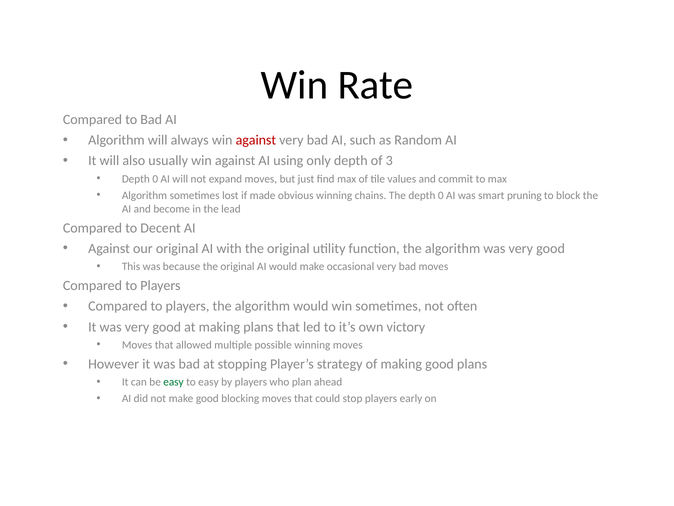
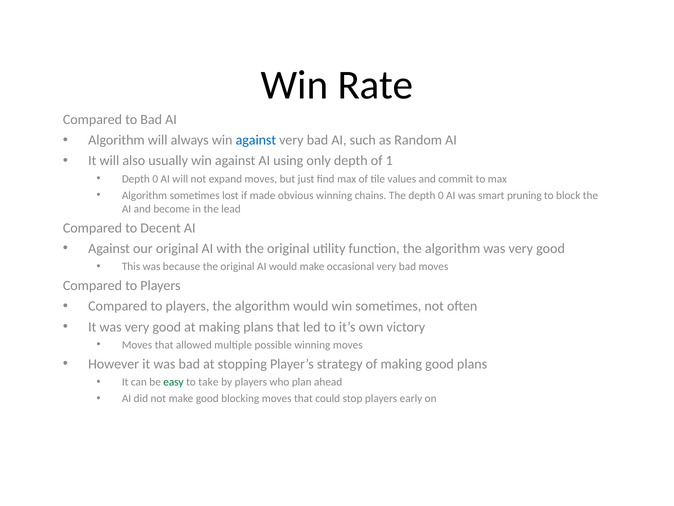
against colour: red -> blue (256, 140)
3: 3 -> 1 (389, 161)
to easy: easy -> take (208, 382)
